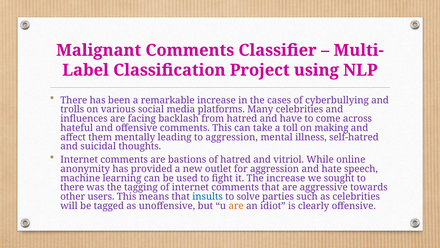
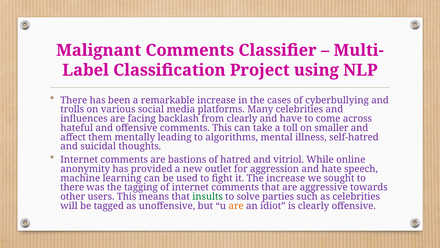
from hatred: hatred -> clearly (242, 118)
making: making -> smaller (331, 128)
to aggression: aggression -> algorithms (232, 137)
insults colour: blue -> green (208, 196)
